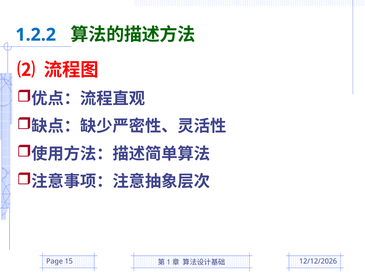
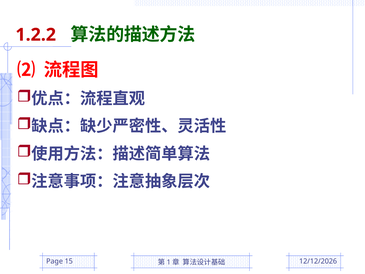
1.2.2 colour: blue -> red (36, 35)
